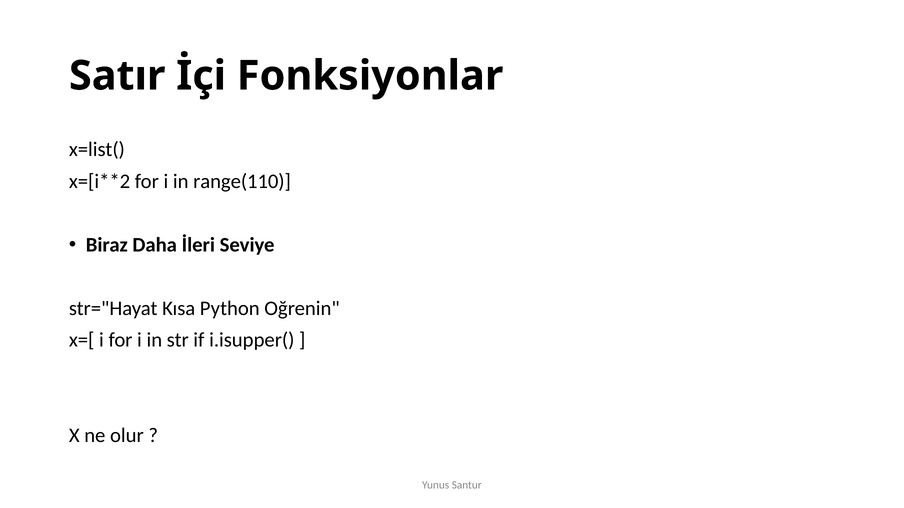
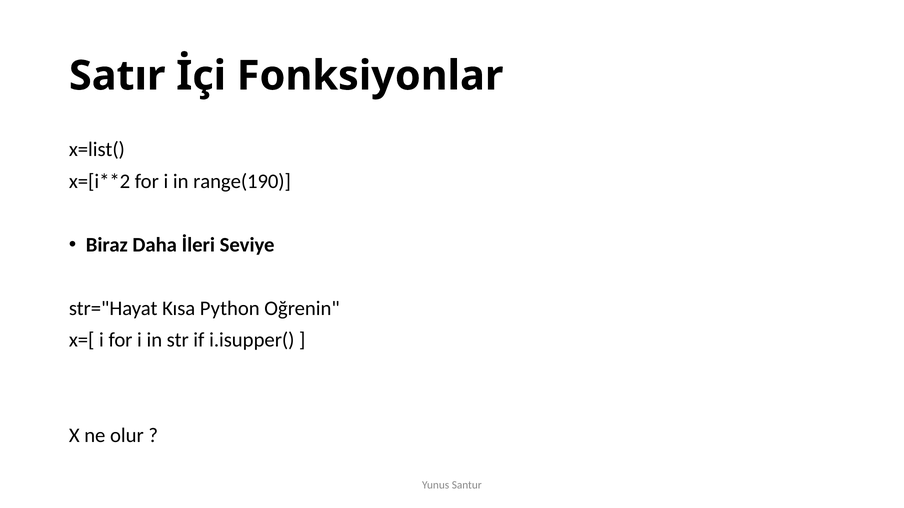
range(110: range(110 -> range(190 (242, 182)
